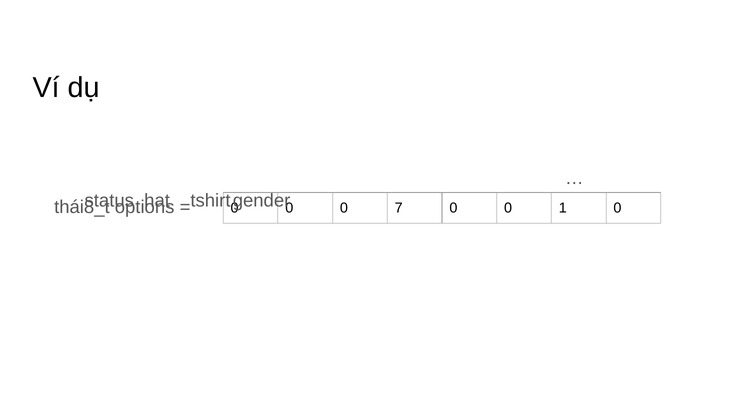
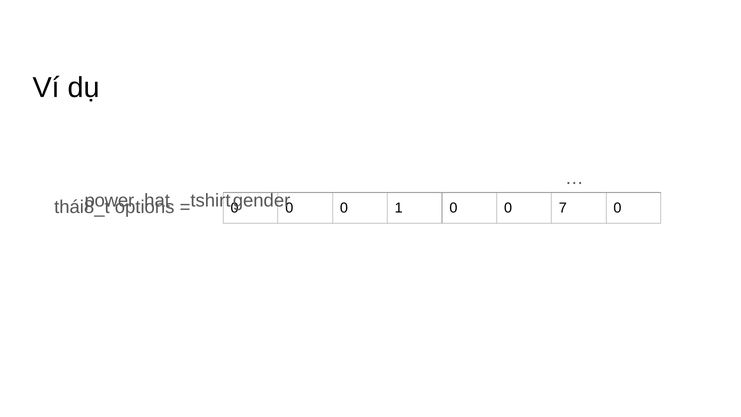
status: status -> power (109, 200)
7: 7 -> 1 (399, 208)
1: 1 -> 7 (563, 208)
